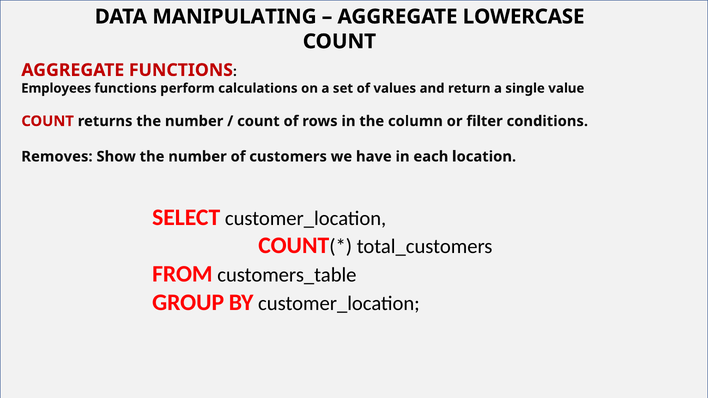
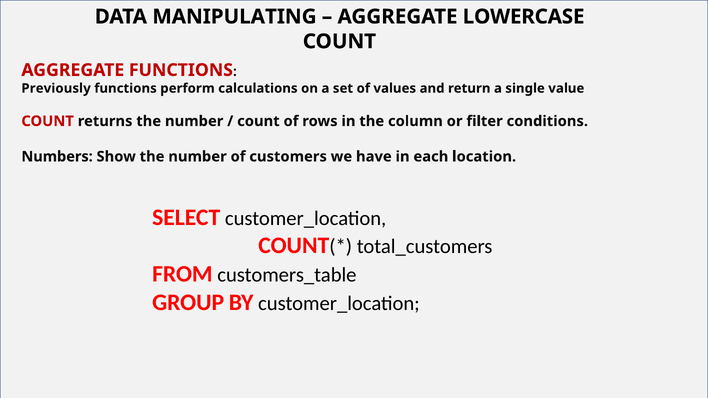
Employees: Employees -> Previously (56, 88)
Removes: Removes -> Numbers (57, 157)
